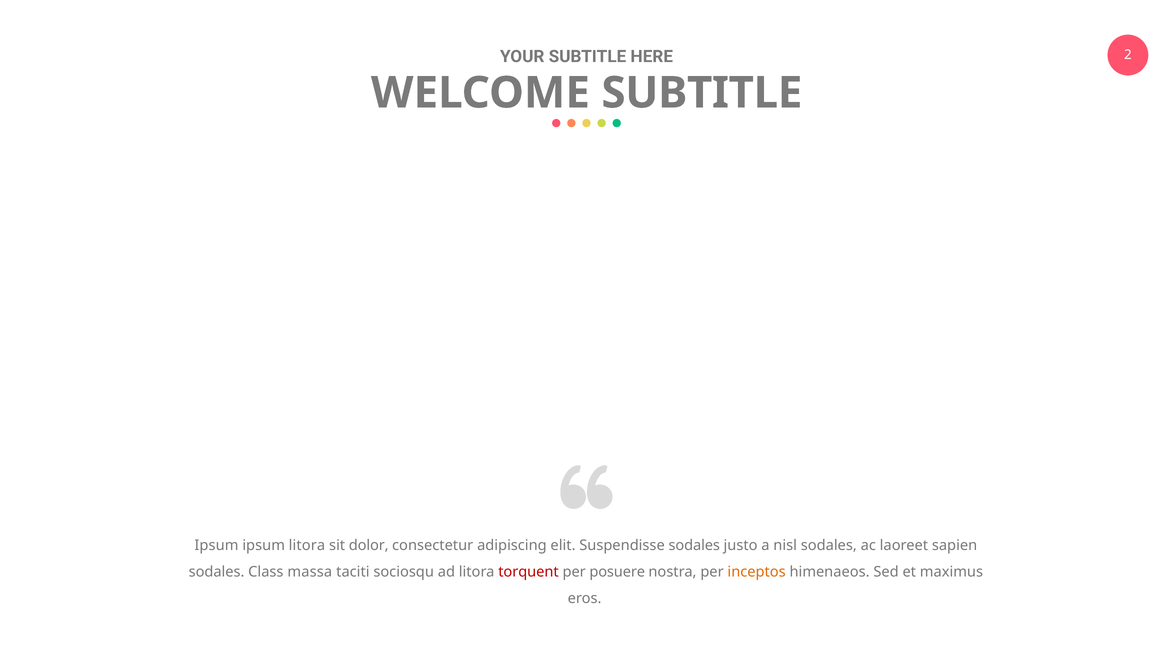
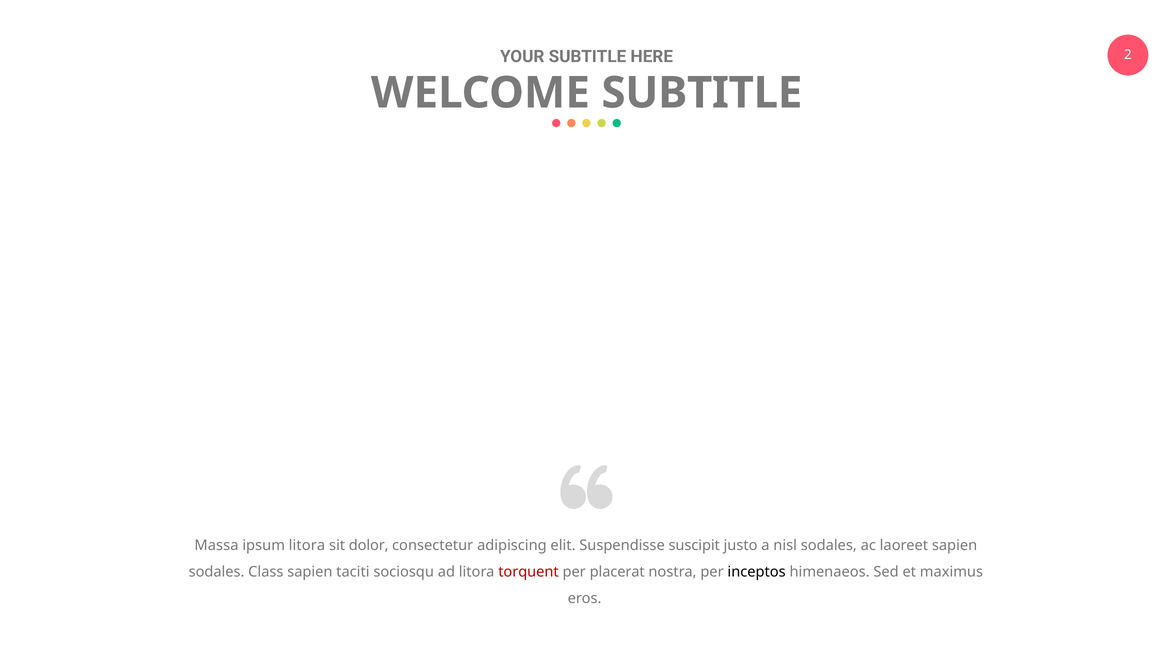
Ipsum: Ipsum -> Massa (216, 545)
Suspendisse sodales: sodales -> suscipit (694, 545)
Class massa: massa -> sapien (310, 572)
posuere: posuere -> placerat (617, 572)
inceptos colour: orange -> black (757, 572)
